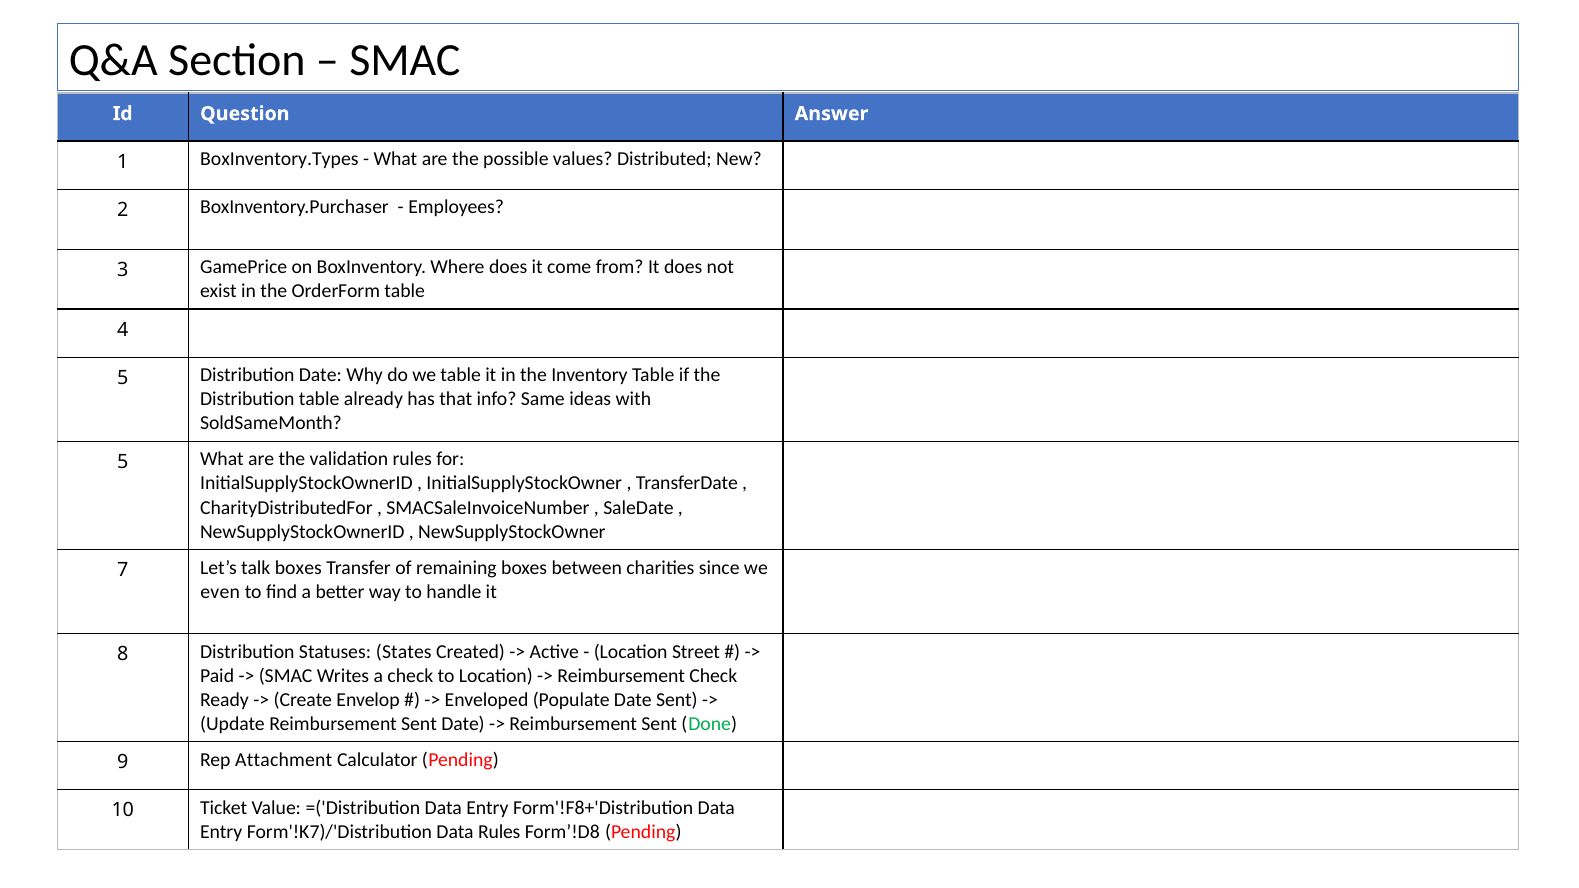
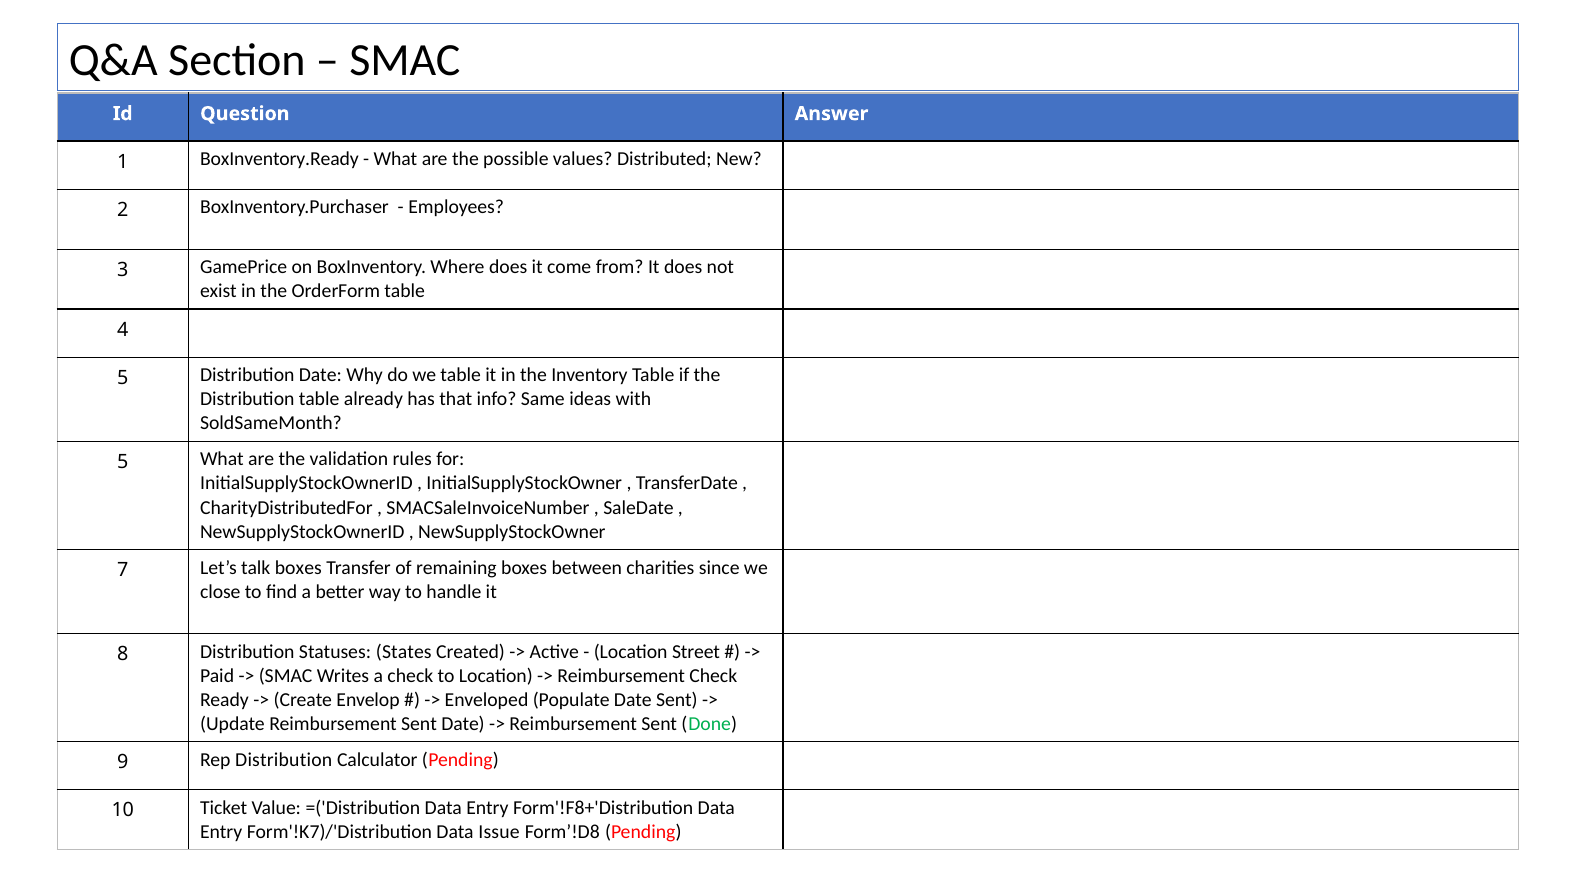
BoxInventory.Types: BoxInventory.Types -> BoxInventory.Ready (279, 159)
even: even -> close (220, 592)
Rep Attachment: Attachment -> Distribution (284, 760)
Data Rules: Rules -> Issue (499, 832)
